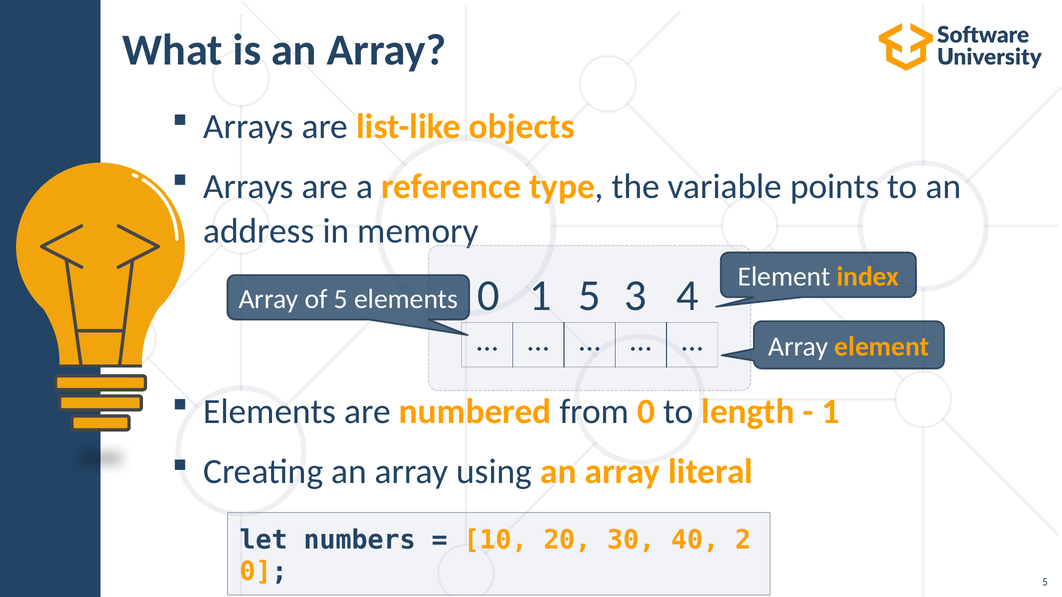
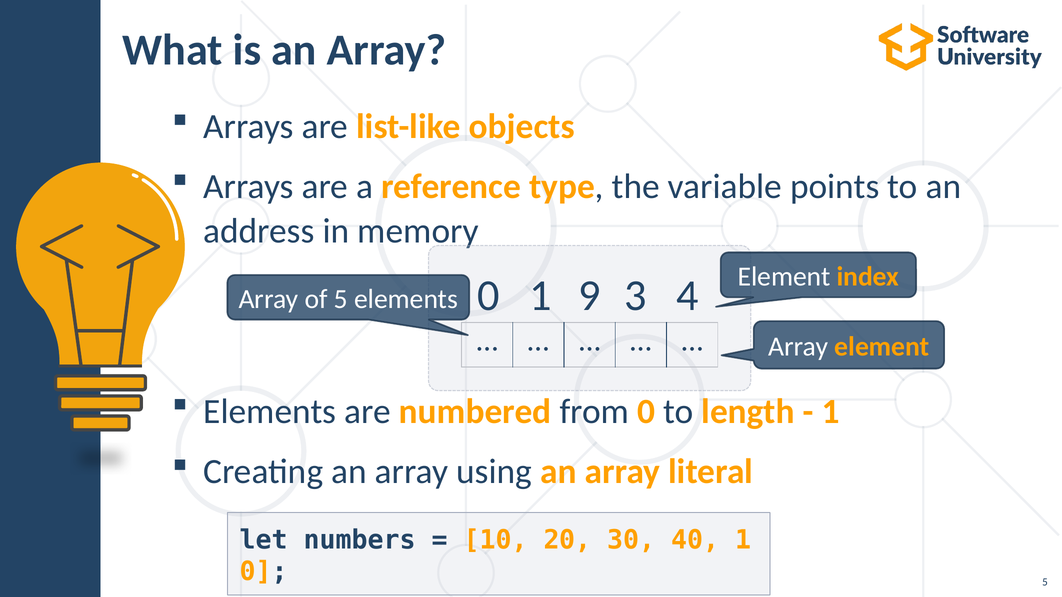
1 5: 5 -> 9 (590, 296)
40 2: 2 -> 1 (743, 540)
